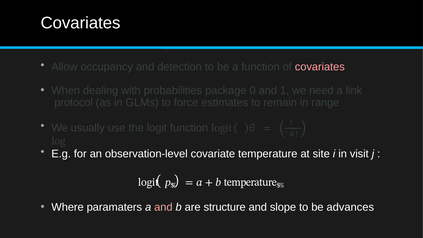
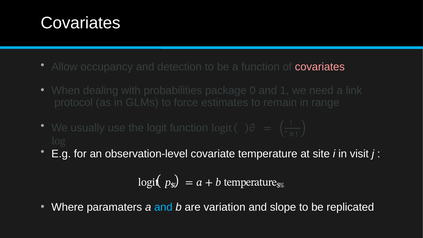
and colour: pink -> light blue (163, 207)
structure: structure -> variation (225, 207)
advances: advances -> replicated (350, 207)
